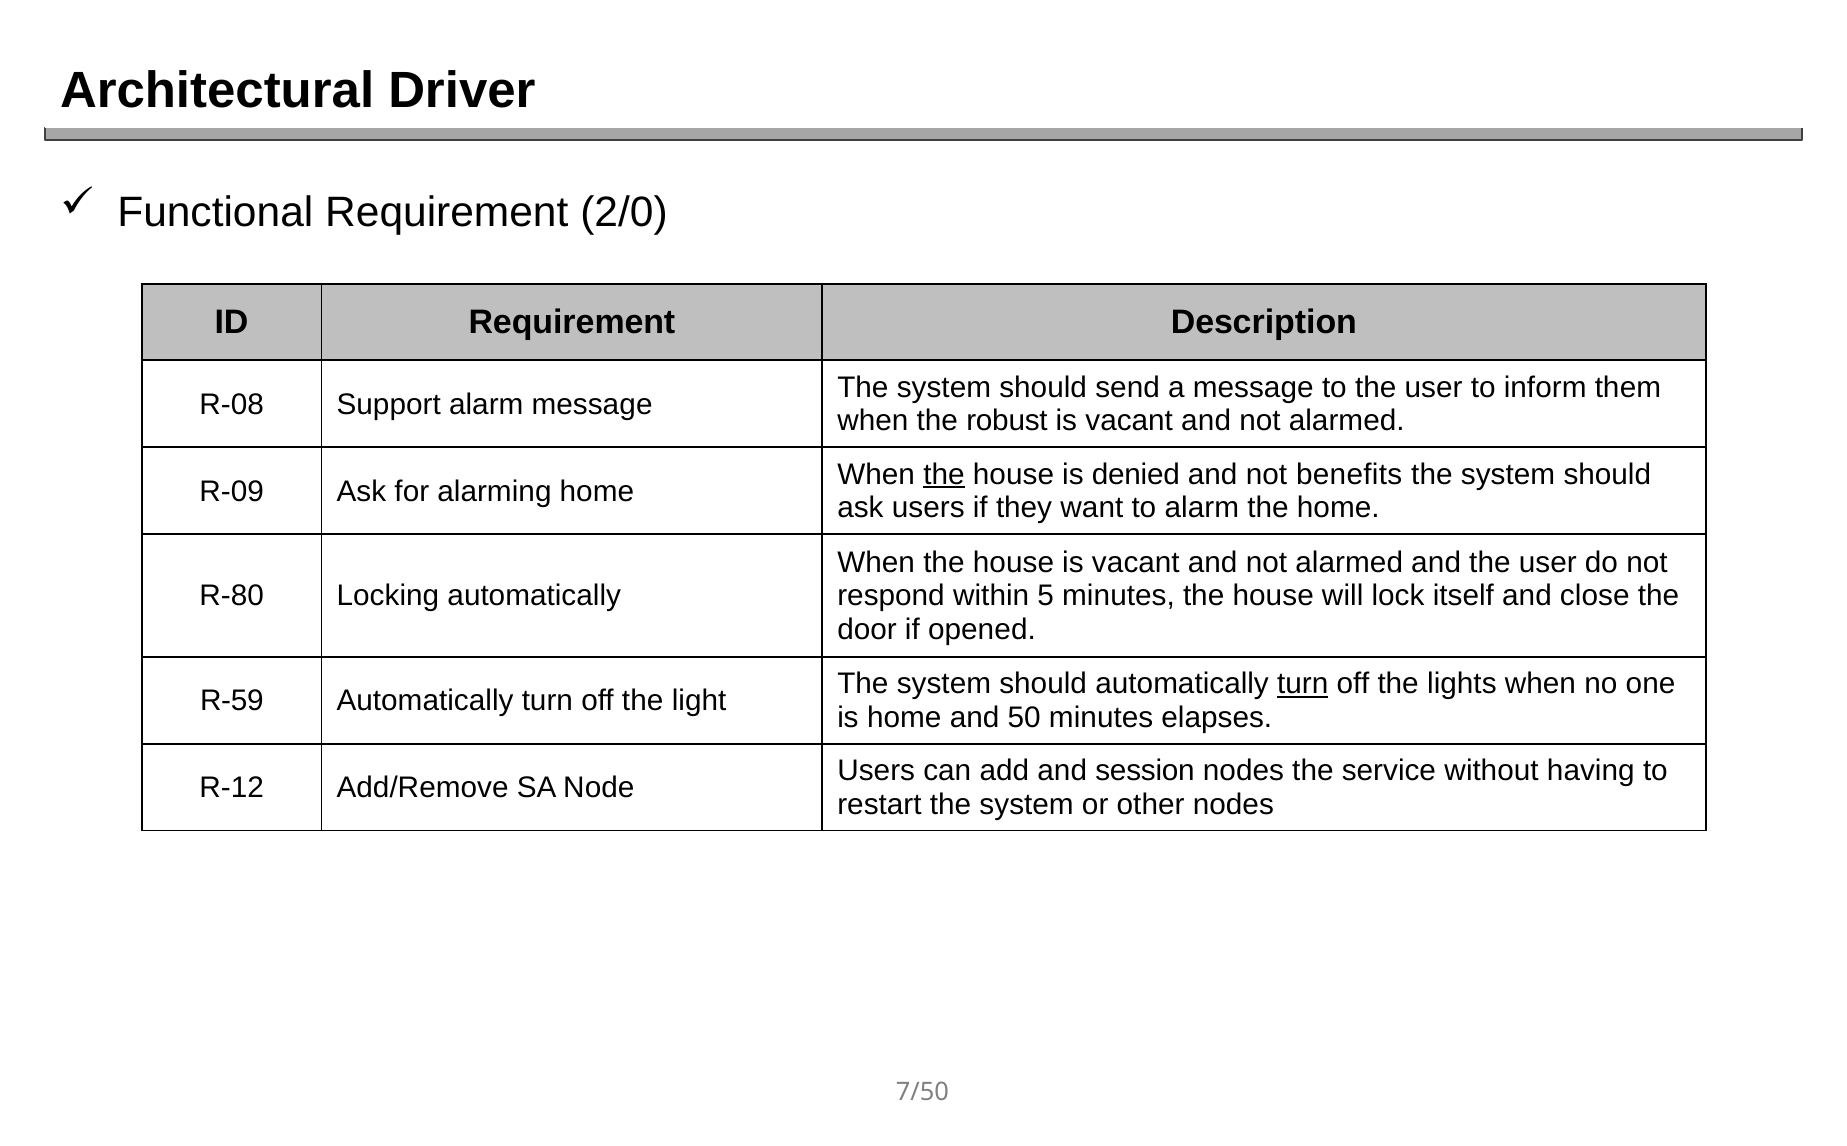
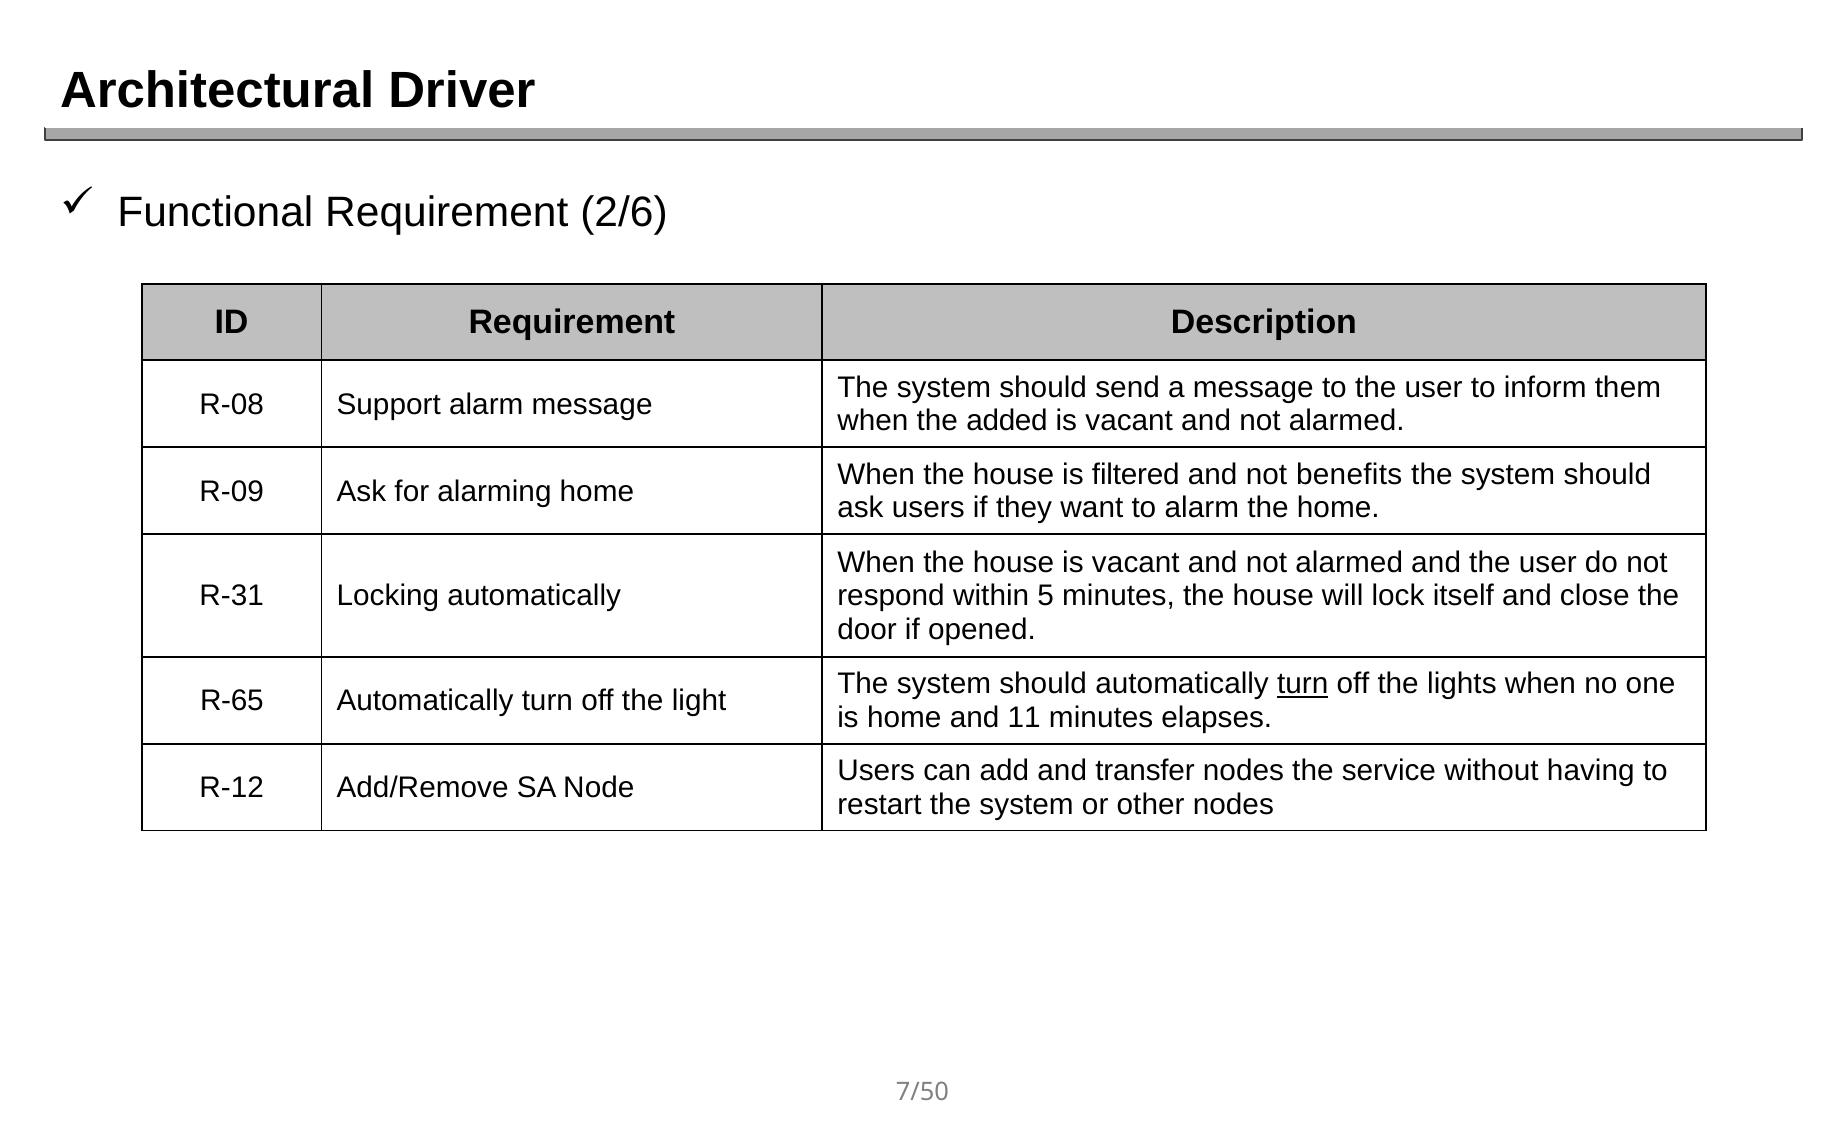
2/0: 2/0 -> 2/6 (624, 212)
robust: robust -> added (1007, 421)
the underline: present -> none (944, 475)
denied: denied -> filtered (1136, 475)
R-80: R-80 -> R-31 (232, 596)
R-59: R-59 -> R-65 (232, 701)
50: 50 -> 11 (1024, 718)
session: session -> transfer (1145, 771)
